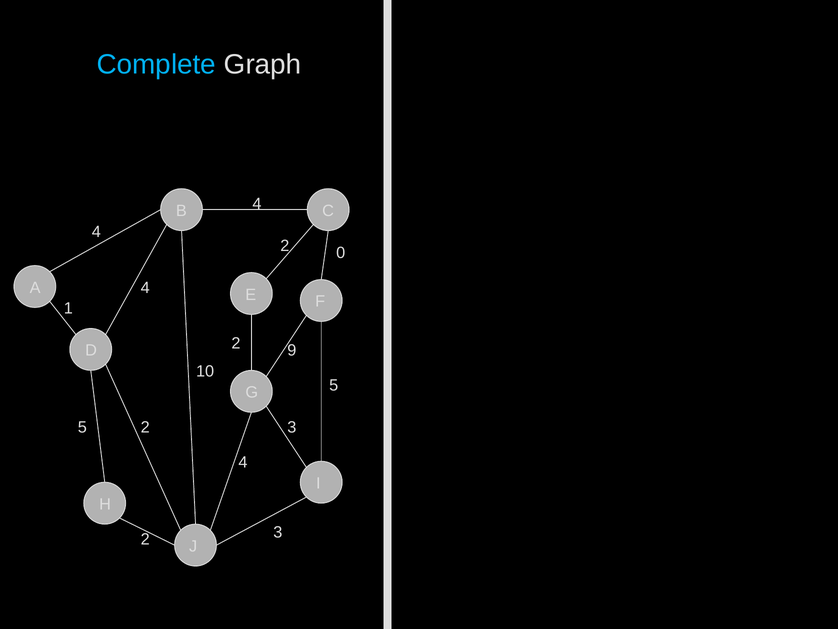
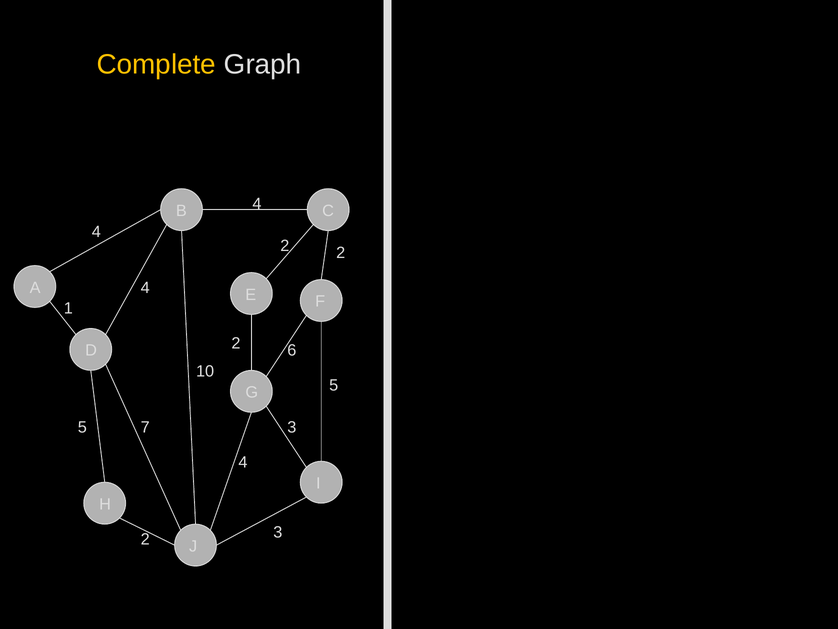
Complete colour: light blue -> yellow (156, 65)
2 0: 0 -> 2 (341, 252)
9: 9 -> 6 (292, 350)
5 2: 2 -> 7 (145, 427)
